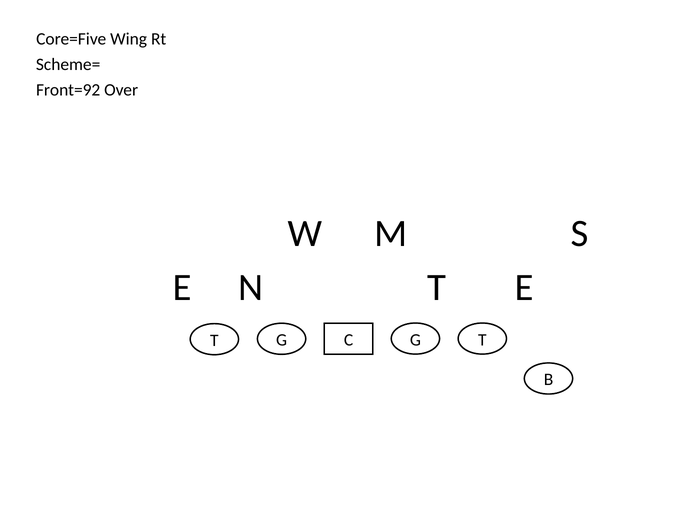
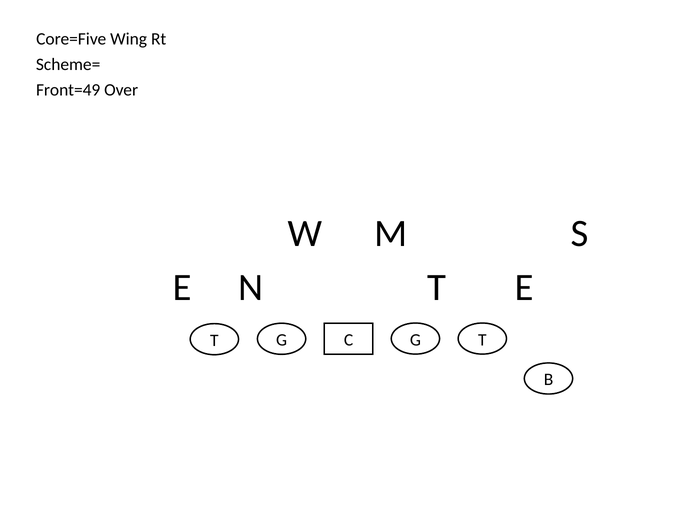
Front=92: Front=92 -> Front=49 (68, 90)
